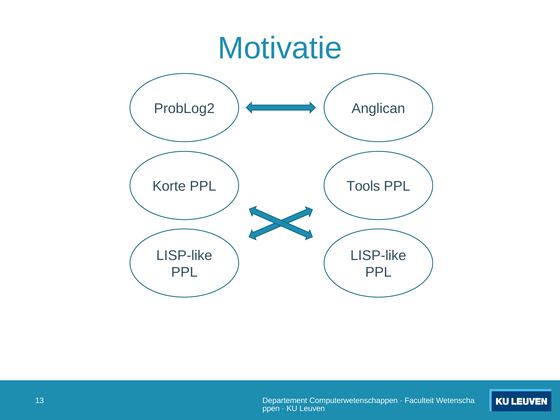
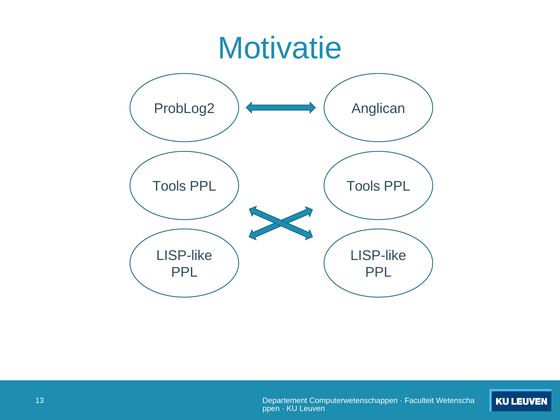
Korte: Korte -> Tools (169, 186)
